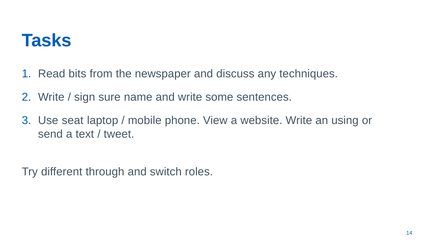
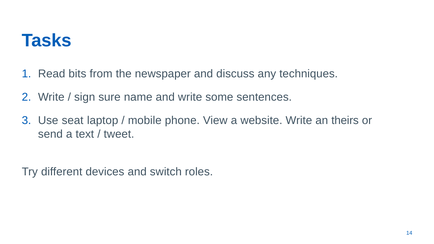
using: using -> theirs (345, 120)
through: through -> devices (105, 172)
